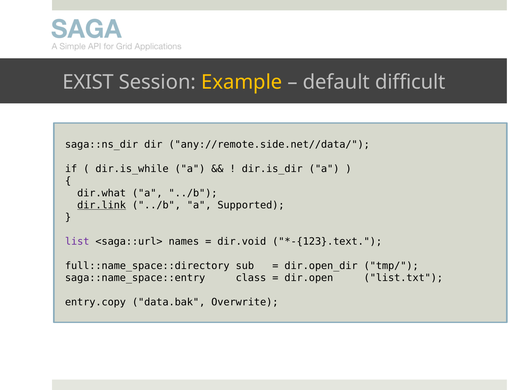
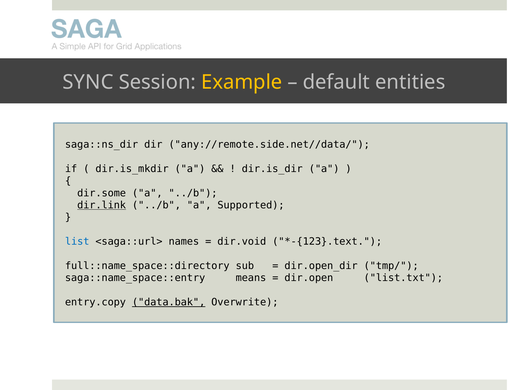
EXIST: EXIST -> SYNC (88, 82)
difficult: difficult -> entities (410, 82)
dir.is_while: dir.is_while -> dir.is_mkdir (132, 169)
dir.what: dir.what -> dir.some (102, 193)
list colour: purple -> blue (77, 242)
class: class -> means (251, 278)
data.bak underline: none -> present (169, 302)
